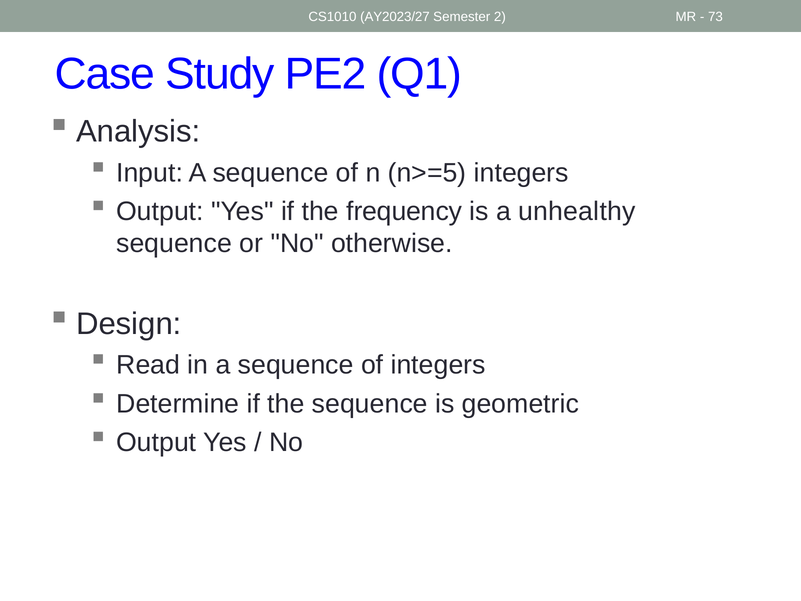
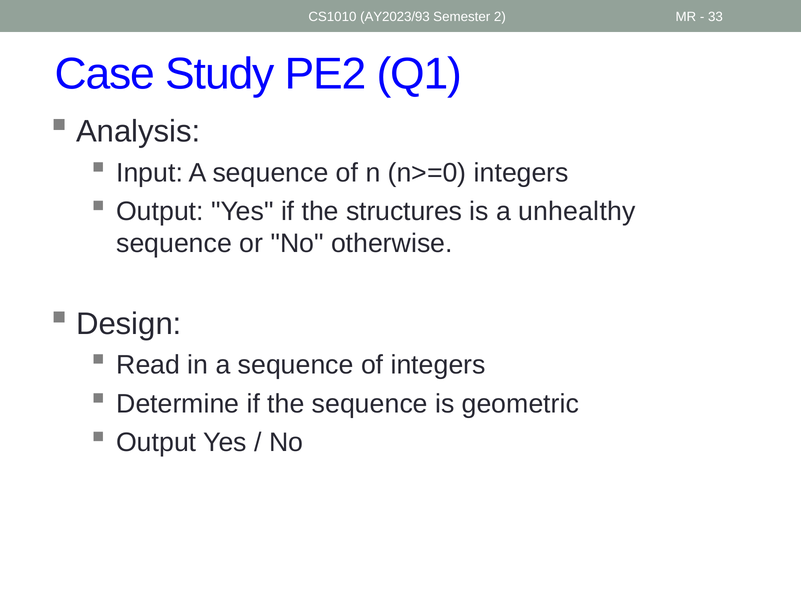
AY2023/27: AY2023/27 -> AY2023/93 (395, 17)
73: 73 -> 33 (715, 17)
n>=5: n>=5 -> n>=0 (427, 173)
frequency: frequency -> structures (404, 211)
